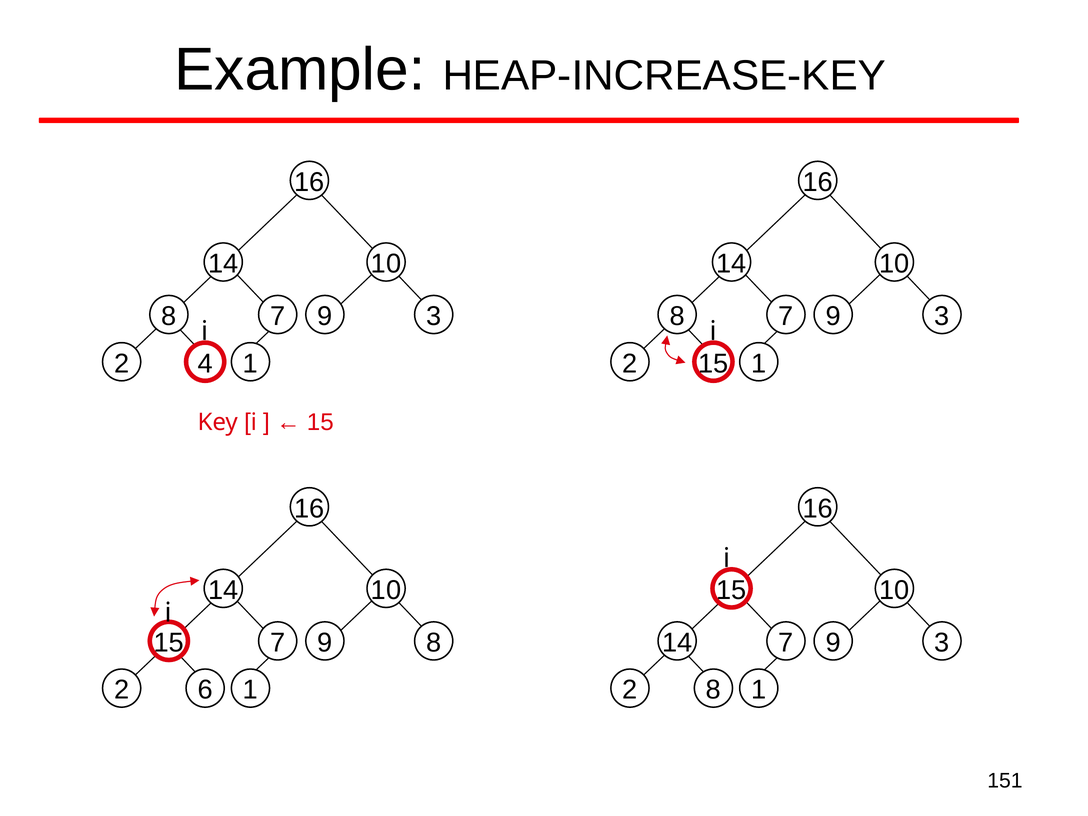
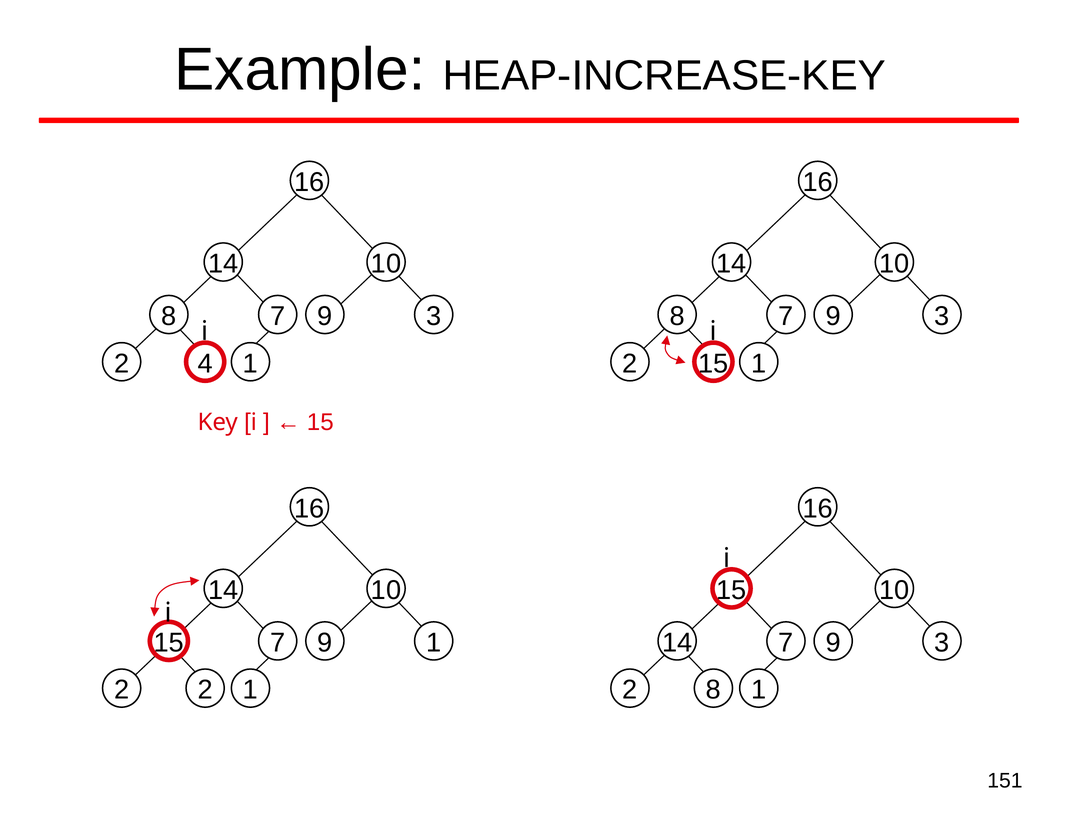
9 8: 8 -> 1 (434, 643)
2 6: 6 -> 2 (205, 690)
